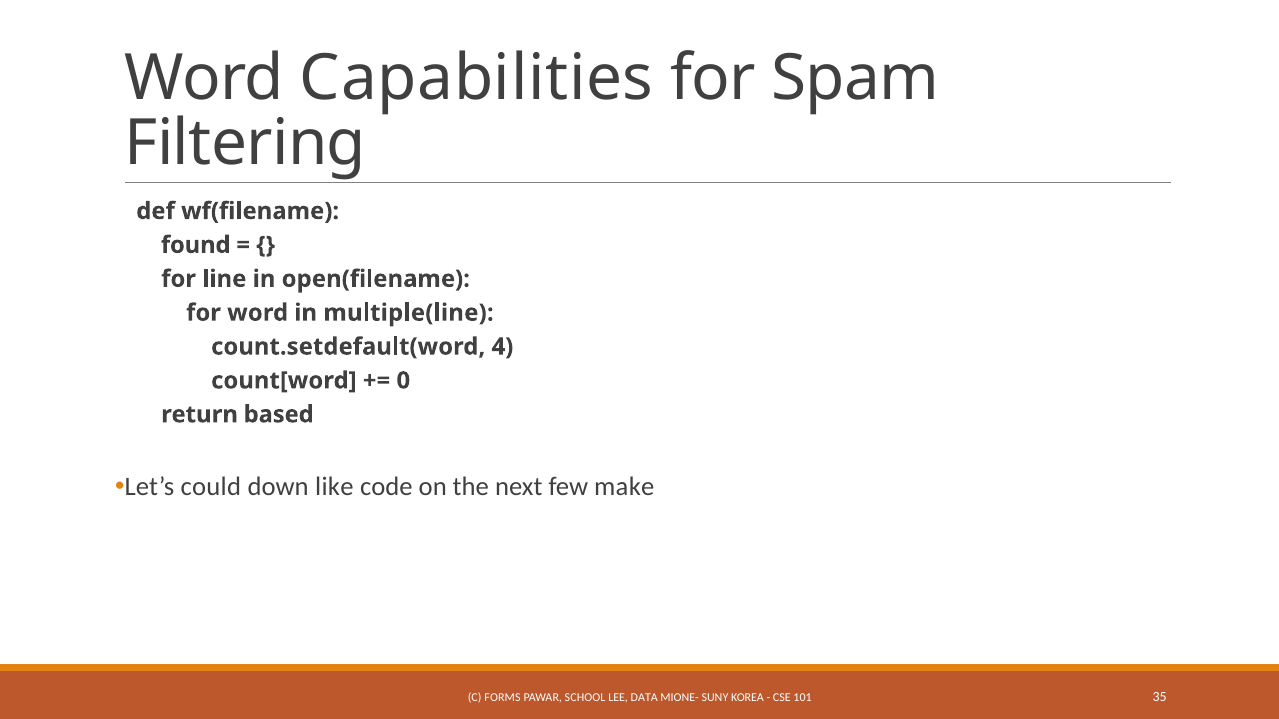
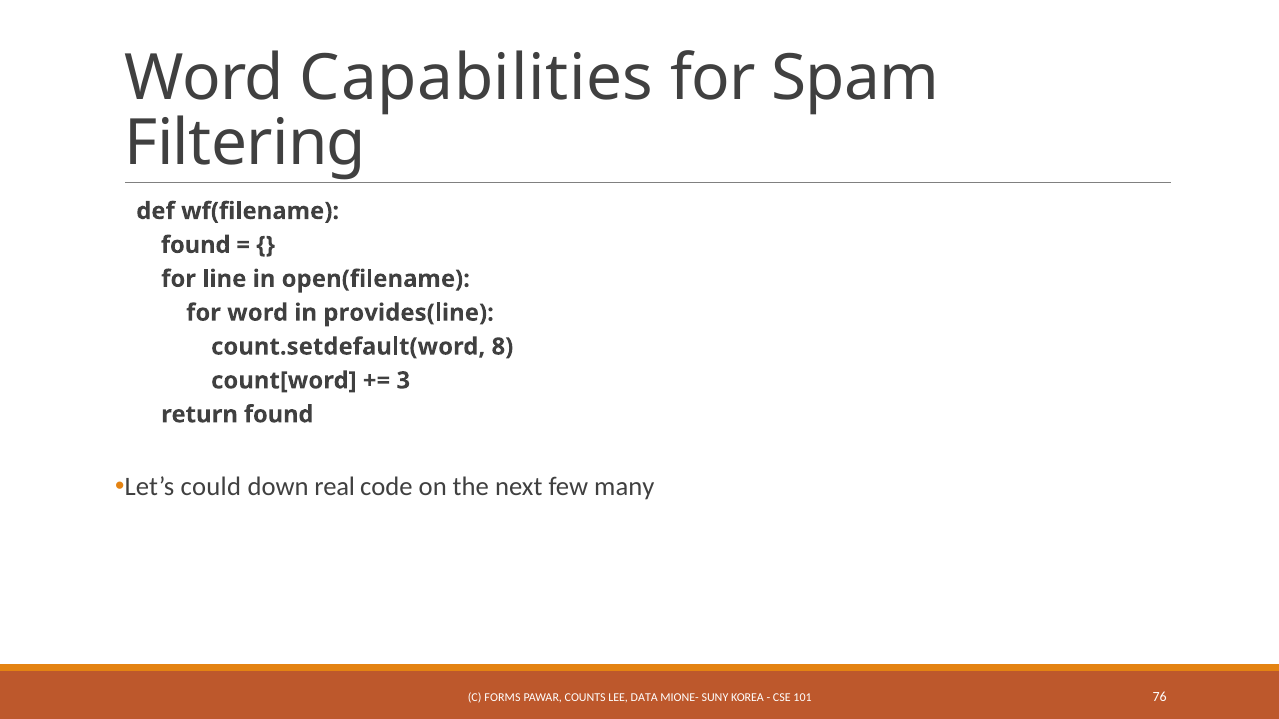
multiple(line: multiple(line -> provides(line (409, 313)
4: 4 -> 8 (502, 347)
0: 0 -> 3 (403, 381)
return based: based -> found (279, 415)
like: like -> real (335, 487)
make: make -> many (624, 487)
SCHOOL: SCHOOL -> COUNTS (585, 698)
35: 35 -> 76 (1160, 698)
